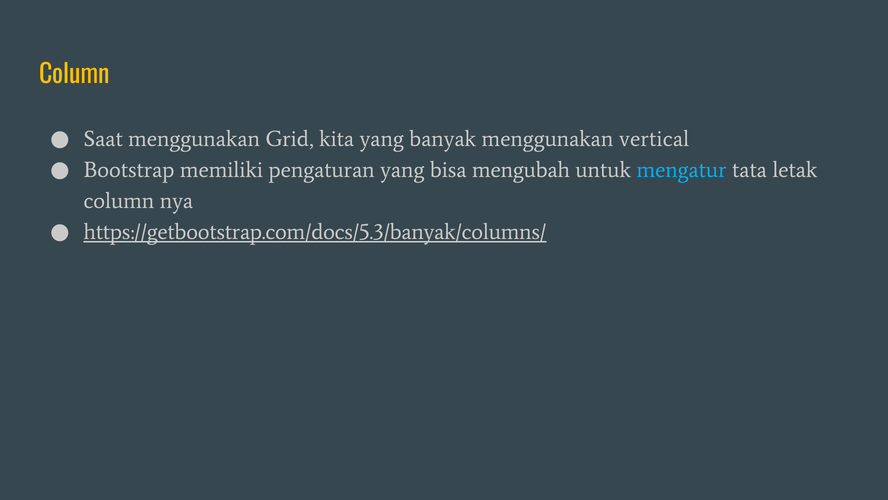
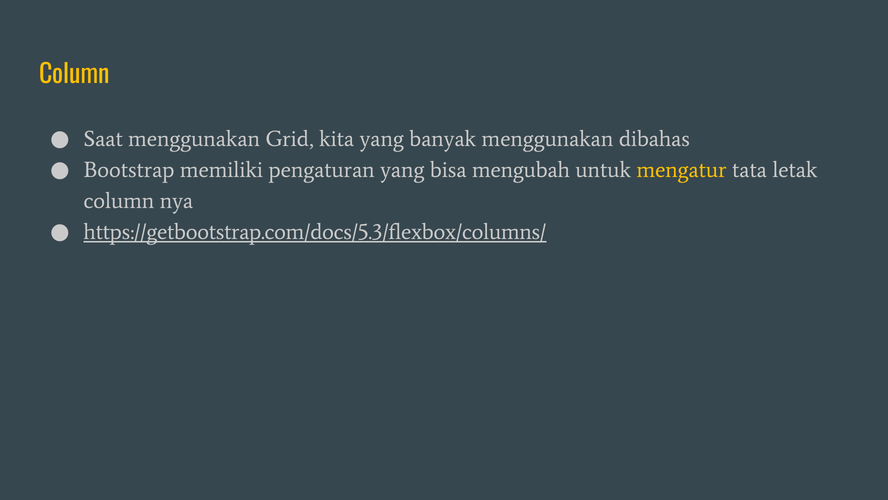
vertical: vertical -> dibahas (654, 139)
mengatur colour: light blue -> yellow (682, 170)
https://getbootstrap.com/docs/5.3/banyak/columns/: https://getbootstrap.com/docs/5.3/banyak/columns/ -> https://getbootstrap.com/docs/5.3/flexbox/columns/ (315, 231)
